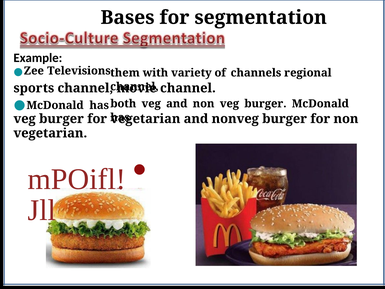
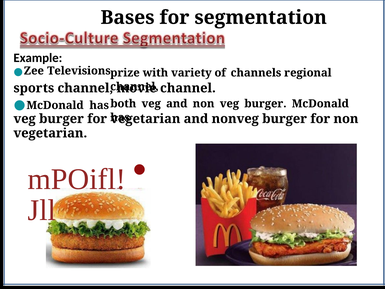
them: them -> prize (125, 73)
